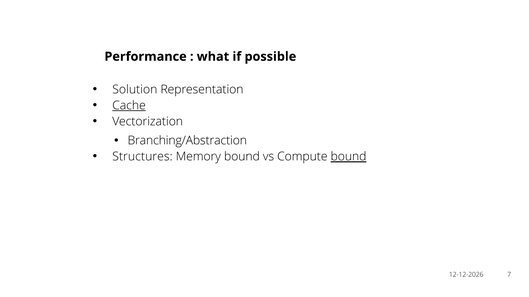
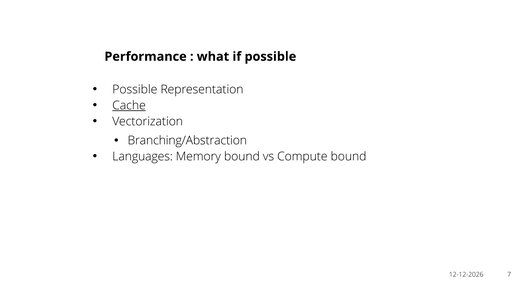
Solution: Solution -> Possible (135, 90)
Structures: Structures -> Languages (143, 157)
bound underline: present -> none (349, 157)
